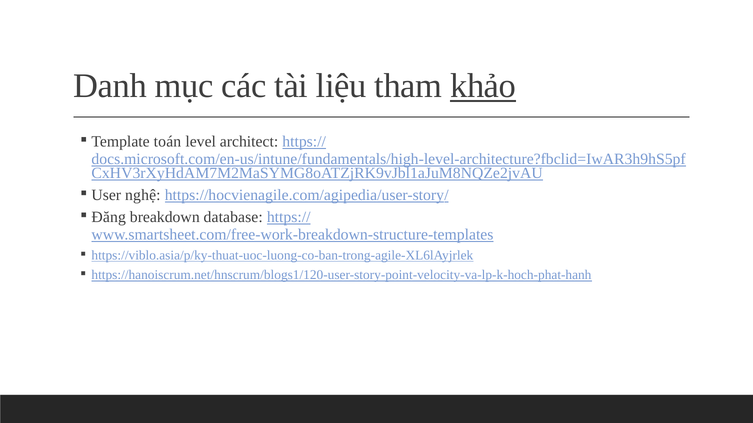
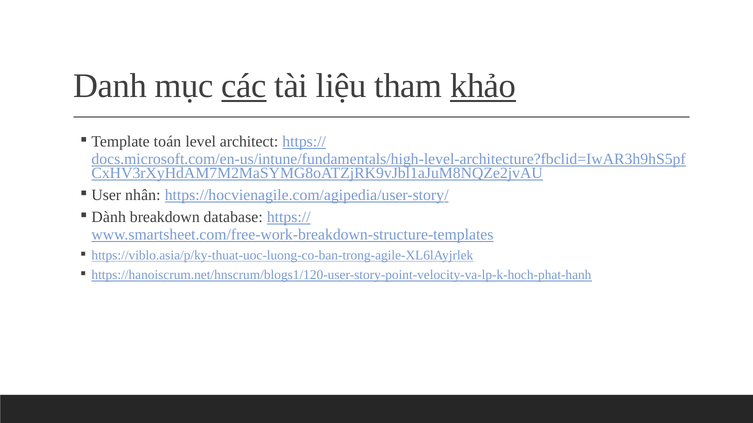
các underline: none -> present (244, 86)
nghệ: nghệ -> nhân (143, 195)
Đăng: Đăng -> Dành (109, 218)
